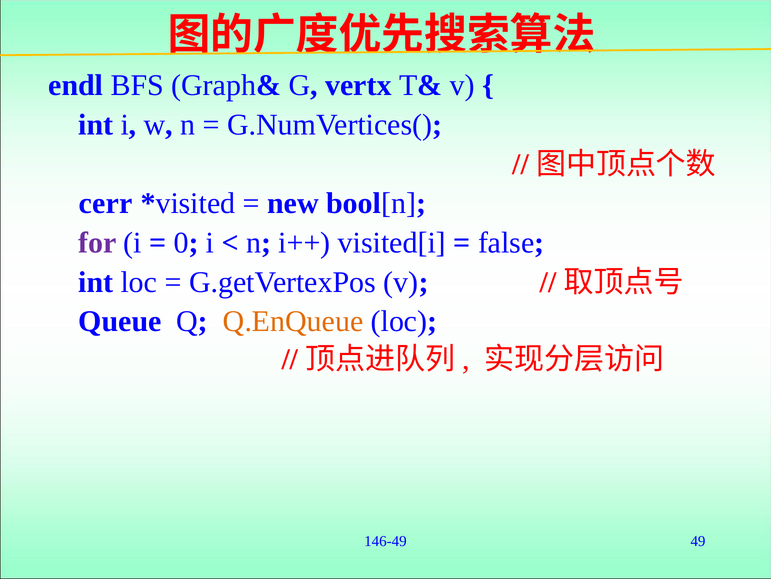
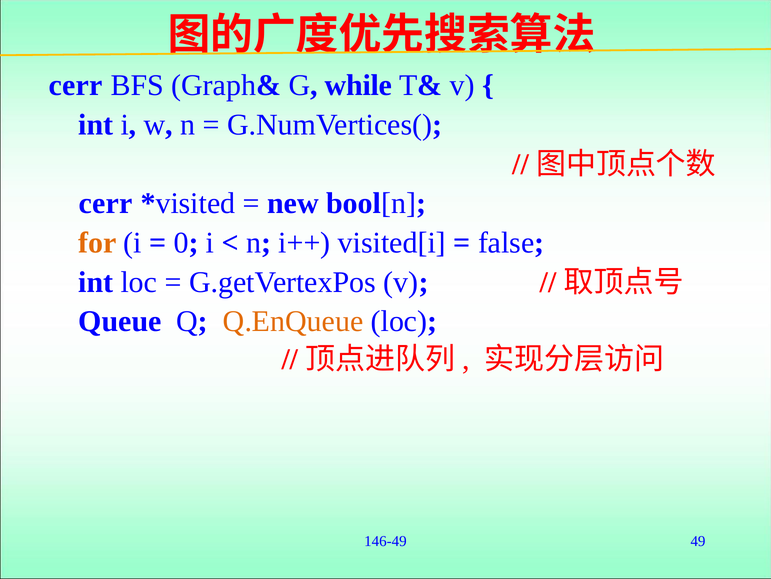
endl: endl -> cerr (76, 85)
vertx: vertx -> while (358, 85)
for colour: purple -> orange (97, 243)
